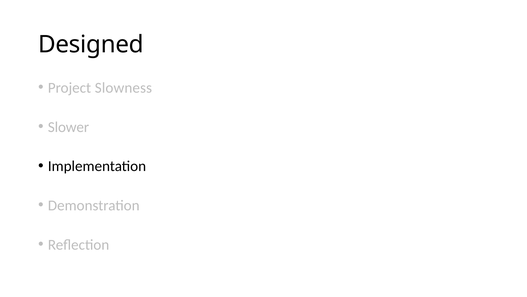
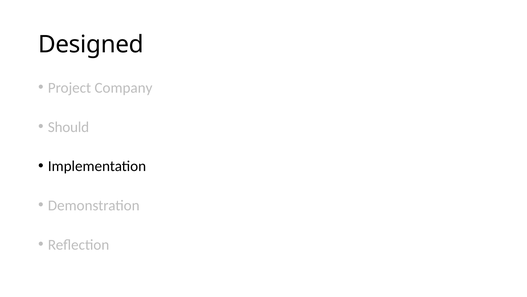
Slowness: Slowness -> Company (123, 88)
Slower: Slower -> Should (68, 127)
